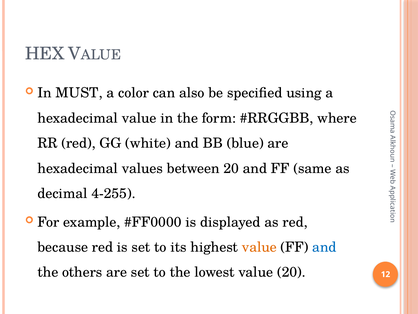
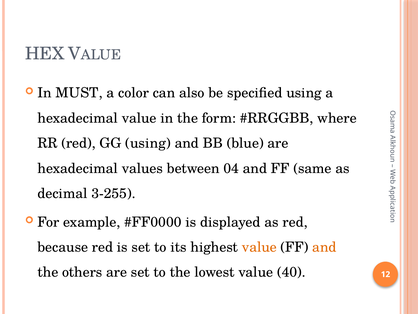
GG white: white -> using (148, 143)
between 20: 20 -> 04 (231, 168)
4-255: 4-255 -> 3-255 (114, 193)
and colour: blue -> orange (324, 247)
value 20: 20 -> 40 (291, 272)
